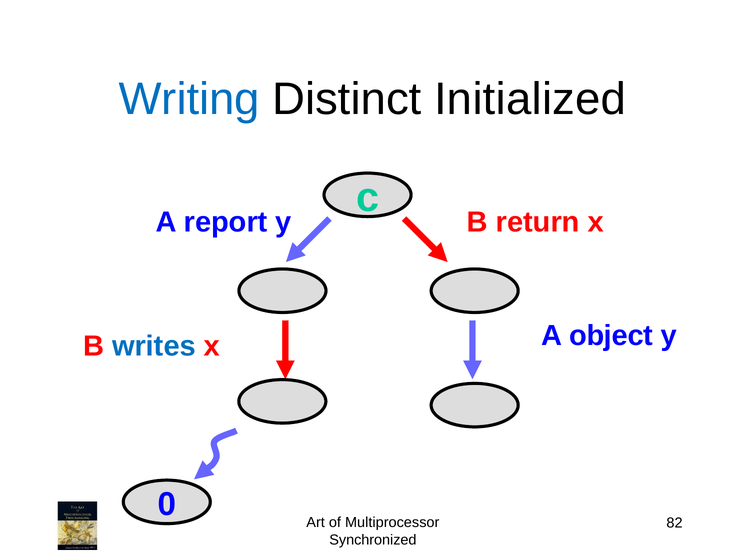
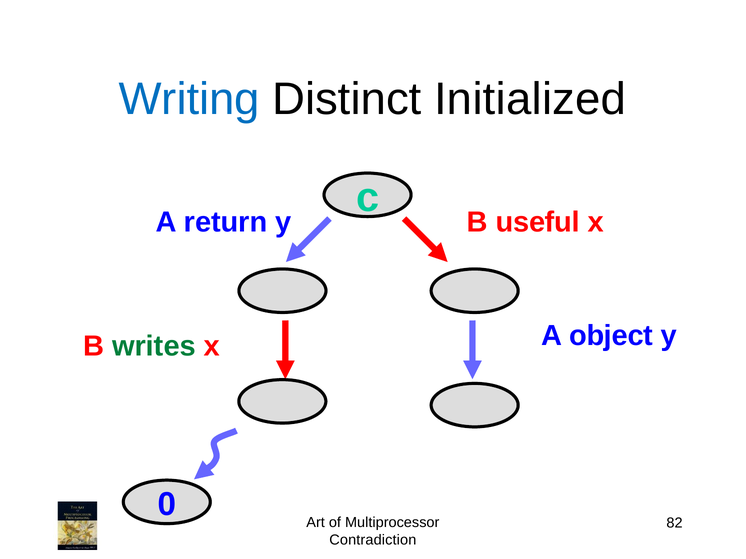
report: report -> return (226, 222)
return: return -> useful (538, 222)
writes colour: blue -> green (154, 346)
Synchronized: Synchronized -> Contradiction (373, 541)
